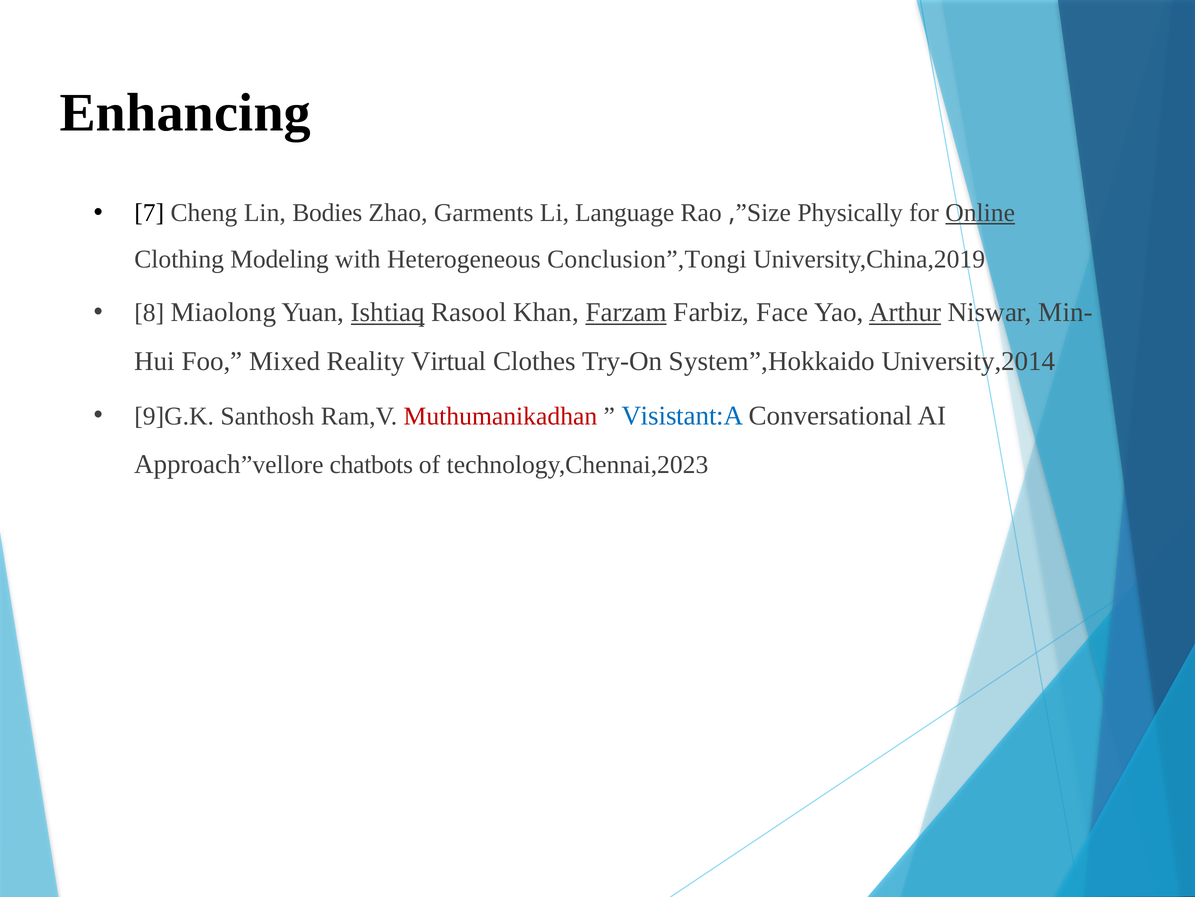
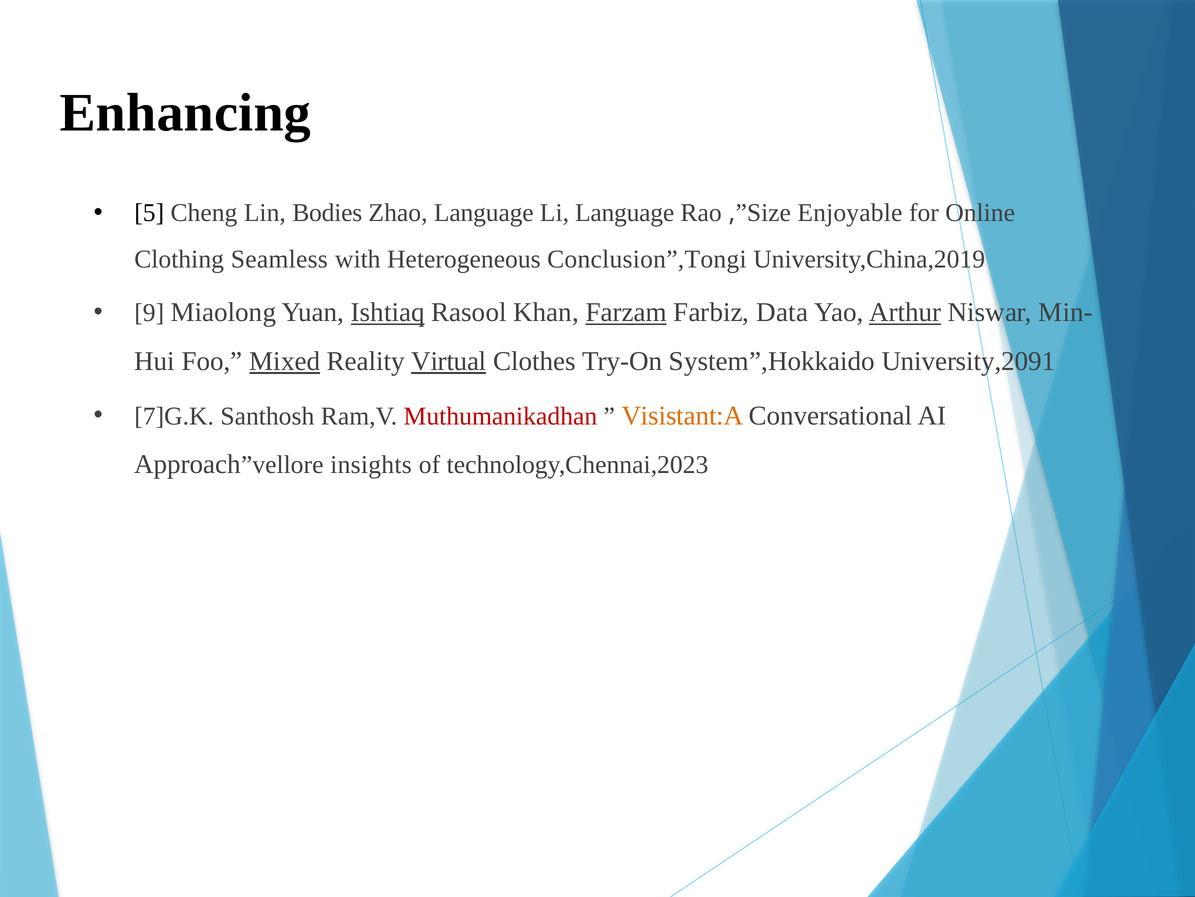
7: 7 -> 5 (149, 213)
Zhao Garments: Garments -> Language (484, 213)
Physically: Physically -> Enjoyable (850, 213)
Online underline: present -> none (980, 213)
Modeling: Modeling -> Seamless (279, 259)
8: 8 -> 9 (149, 313)
Face: Face -> Data (782, 312)
Mixed underline: none -> present (285, 361)
Virtual underline: none -> present (449, 361)
University,2014: University,2014 -> University,2091 (968, 361)
9]G.K: 9]G.K -> 7]G.K (174, 416)
Visistant:A colour: blue -> orange (682, 415)
chatbots: chatbots -> insights (371, 464)
